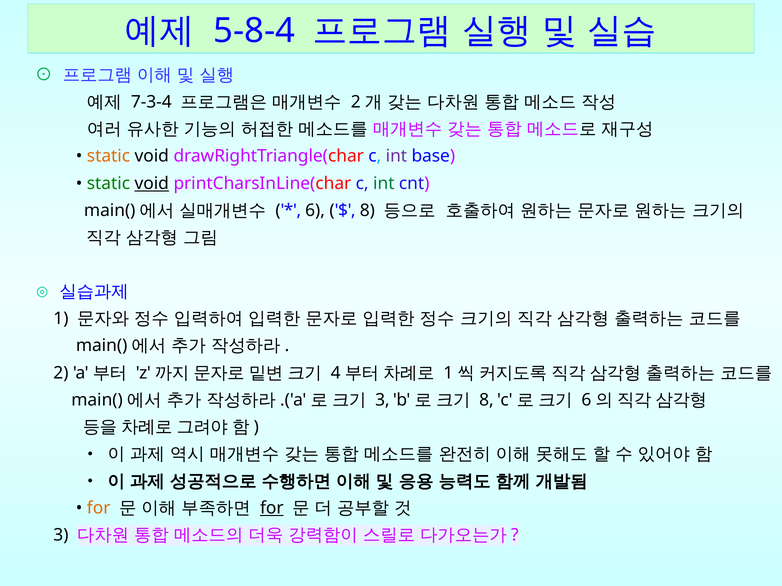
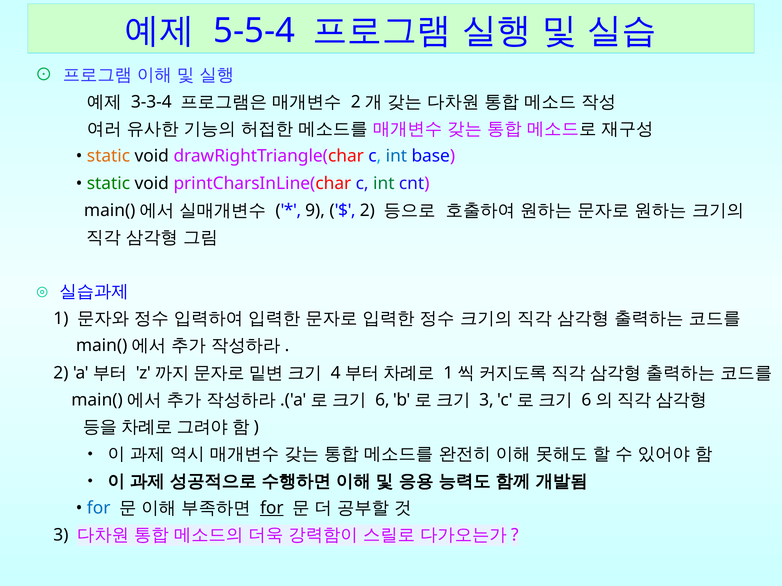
5-8-4: 5-8-4 -> 5-5-4 (254, 31)
7-3-4: 7-3-4 -> 3-3-4 (151, 102)
int colour: purple -> blue (396, 156)
void underline: present -> none (152, 183)
6: 6 -> 9 (315, 211)
8: 8 -> 2 (367, 211)
3: 3 -> 6 (382, 400)
8: 8 -> 3 (486, 400)
for colour: orange -> blue (99, 509)
